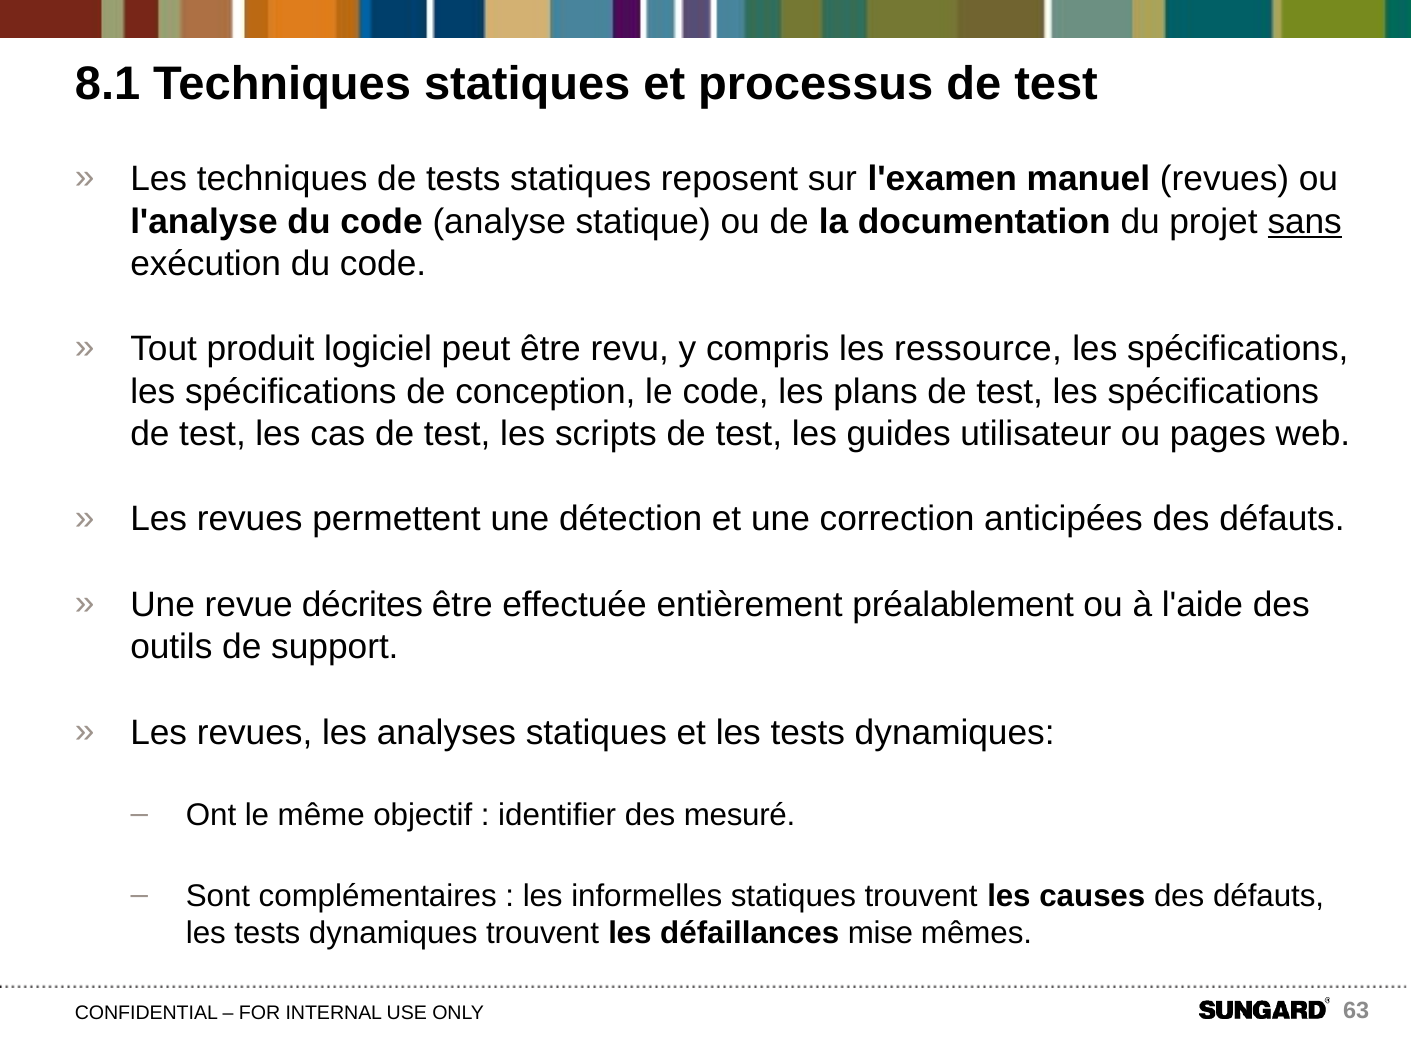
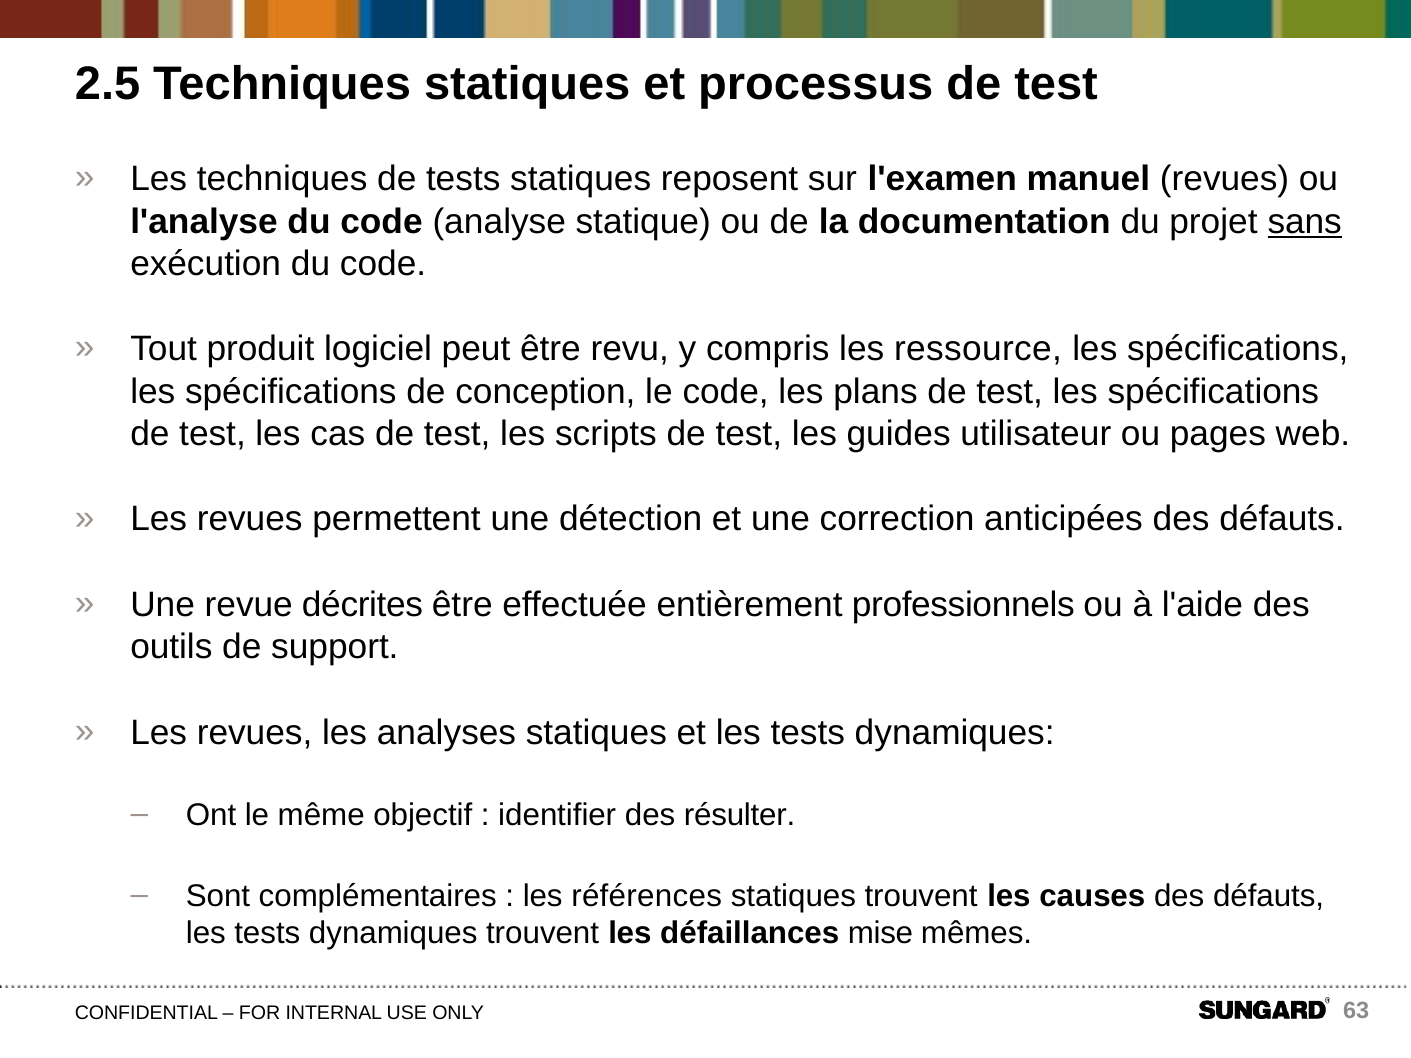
8.1: 8.1 -> 2.5 (108, 84)
préalablement: préalablement -> professionnels (963, 605)
mesuré: mesuré -> résulter (740, 815)
informelles: informelles -> références (647, 896)
